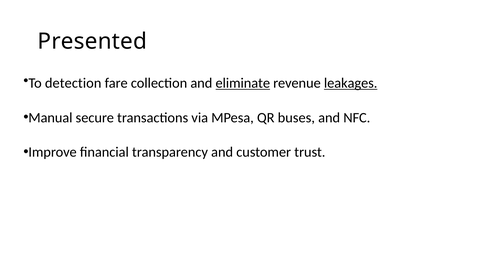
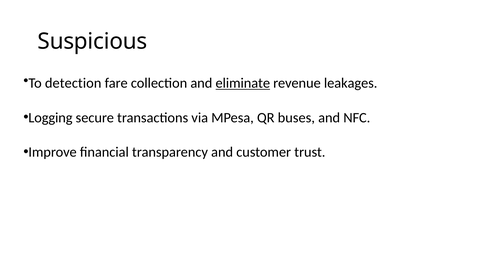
Presented: Presented -> Suspicious (92, 41)
leakages underline: present -> none (351, 83)
Manual: Manual -> Logging (50, 118)
